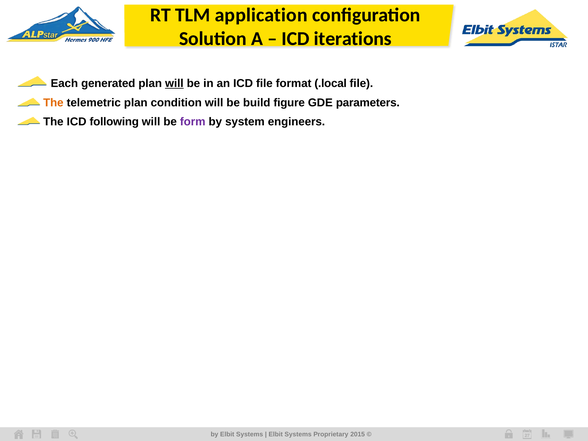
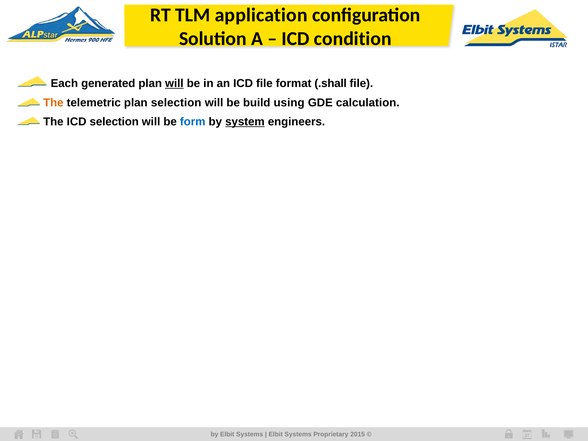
iterations: iterations -> condition (353, 39)
.local: .local -> .shall (331, 83)
plan condition: condition -> selection (176, 103)
figure: figure -> using (289, 103)
parameters: parameters -> calculation (368, 103)
ICD following: following -> selection (114, 122)
form colour: purple -> blue (193, 122)
system underline: none -> present (245, 122)
